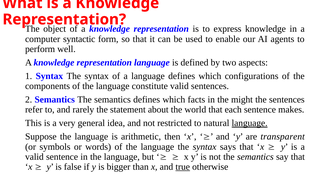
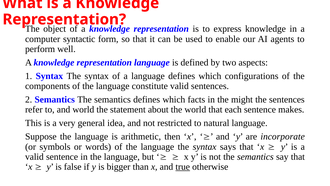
and rarely: rarely -> world (83, 109)
language underline: present -> none (250, 123)
transparent: transparent -> incorporate (283, 136)
